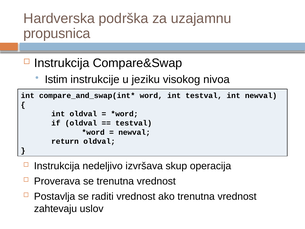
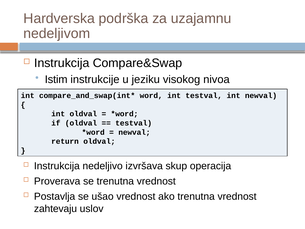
propusnica: propusnica -> nedeljivom (57, 34)
raditi: raditi -> ušao (103, 196)
